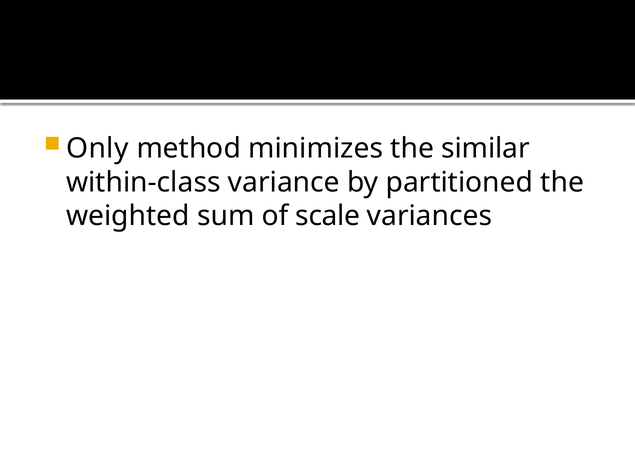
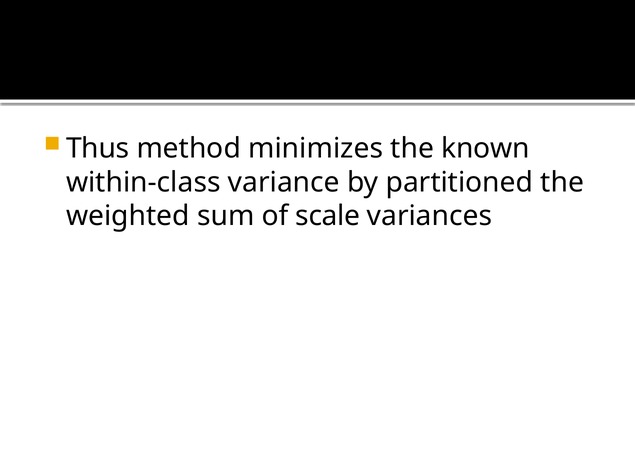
Only: Only -> Thus (98, 149)
similar: similar -> known (486, 149)
